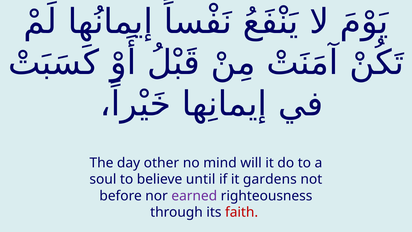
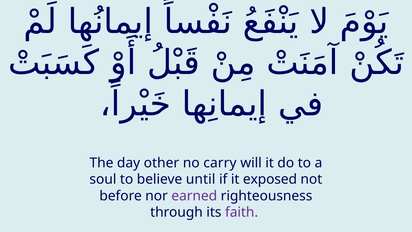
mind: mind -> carry (220, 163)
gardens: gardens -> exposed (270, 179)
faith colour: red -> purple (242, 212)
